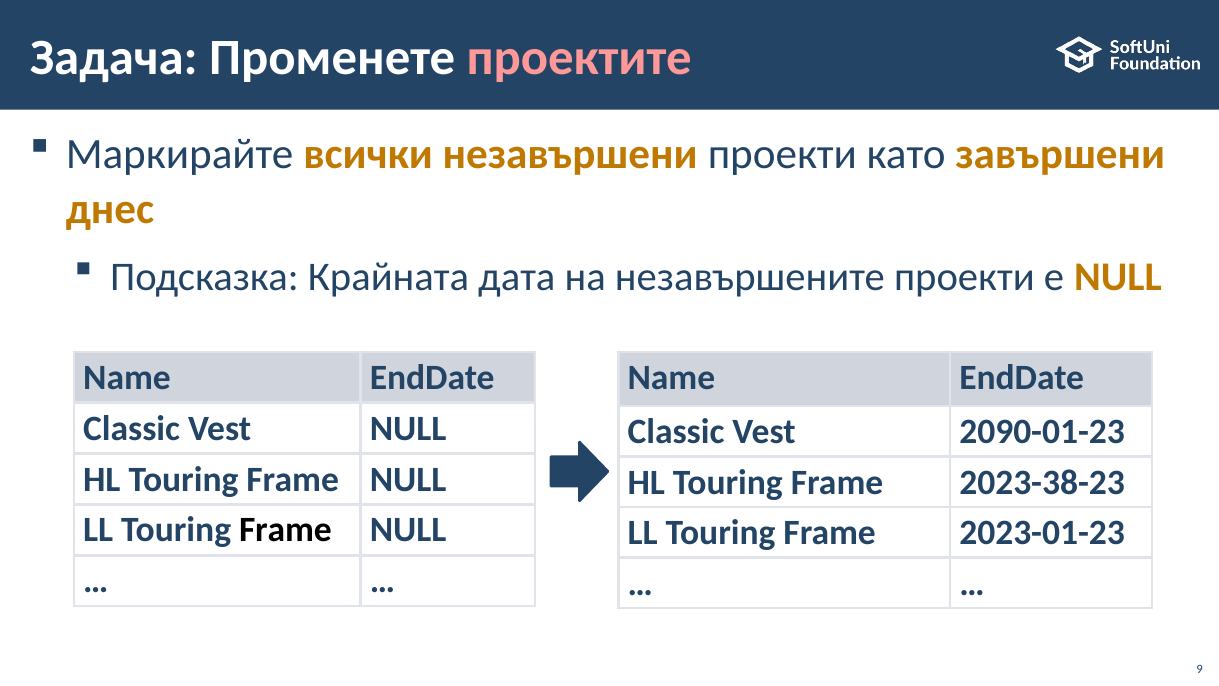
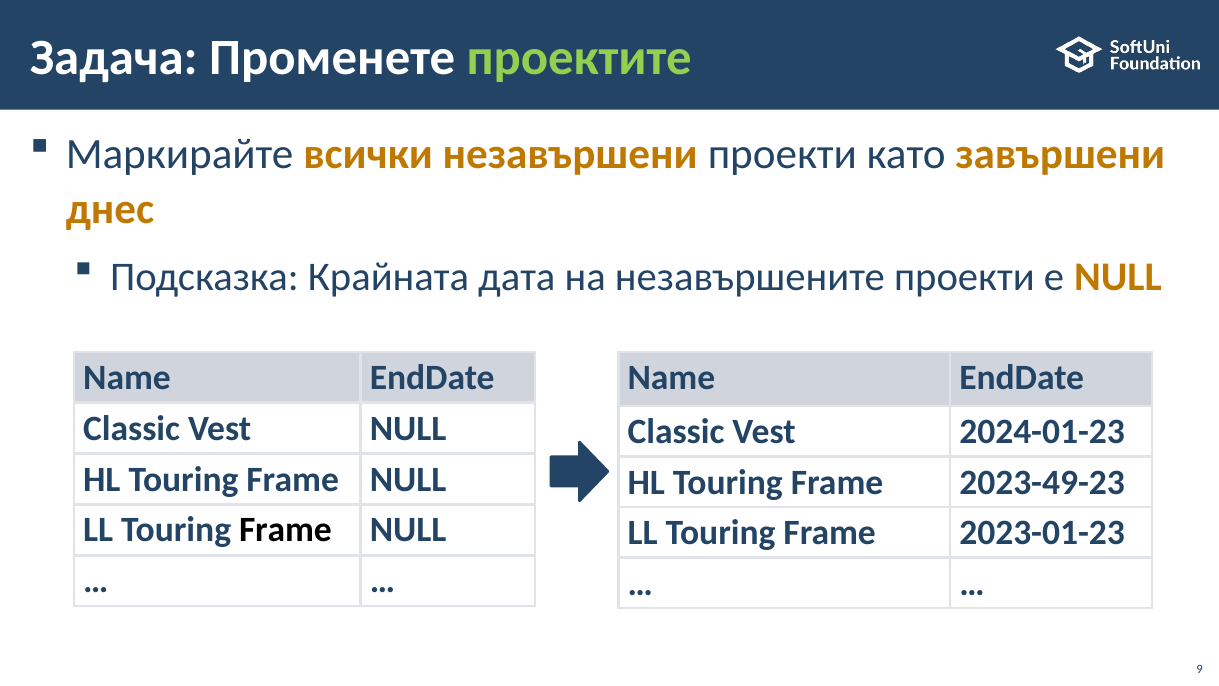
проектите colour: pink -> light green (579, 58)
2090-01-23: 2090-01-23 -> 2024-01-23 (1042, 432)
2023-38-23: 2023-38-23 -> 2023-49-23 (1042, 482)
